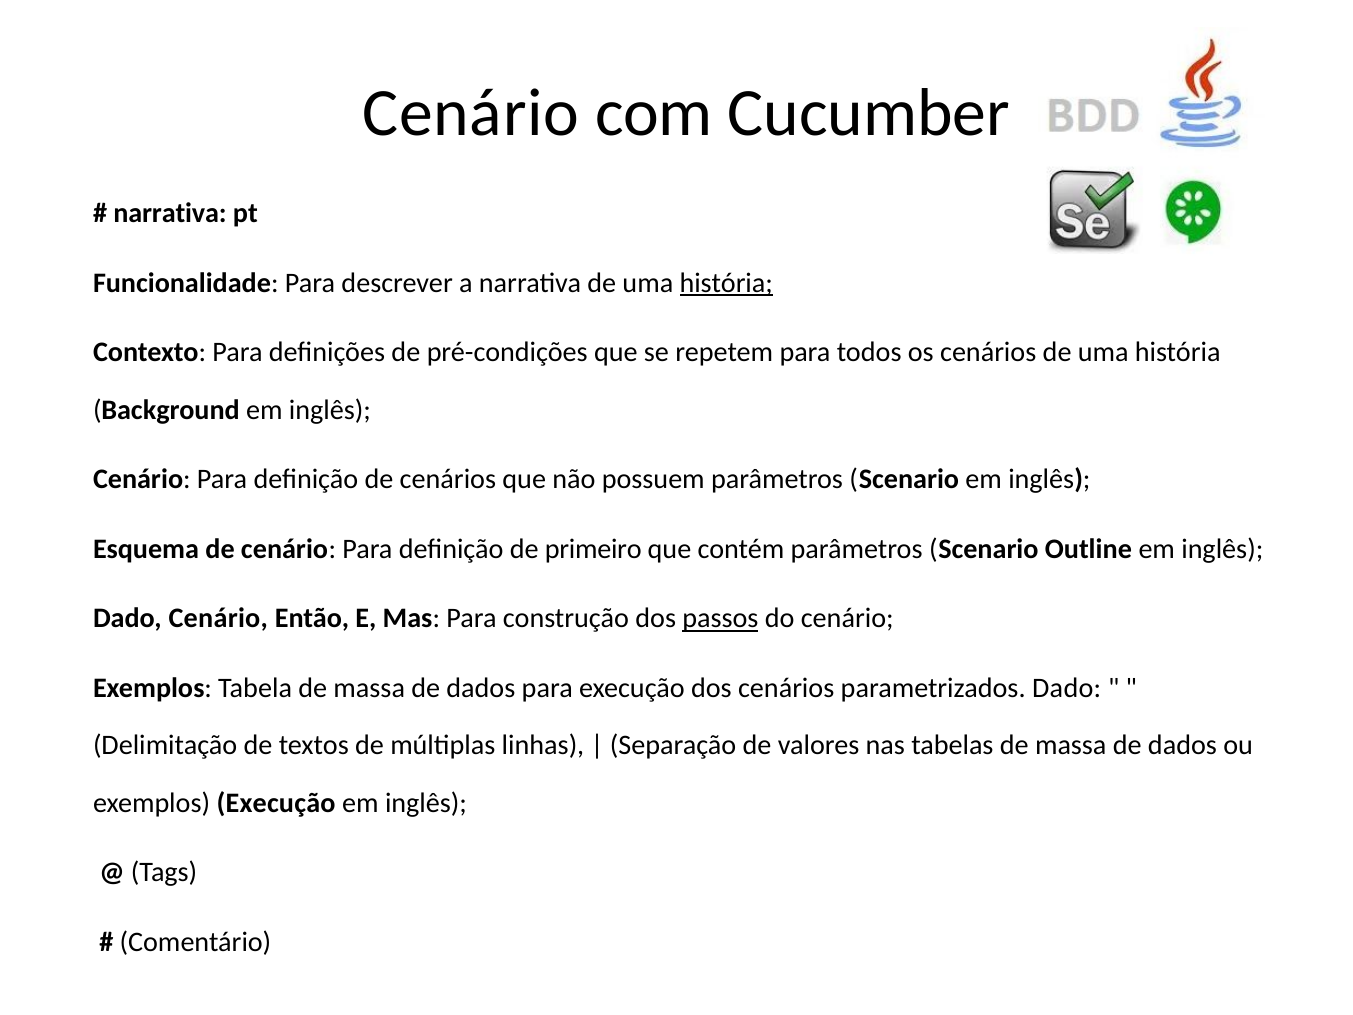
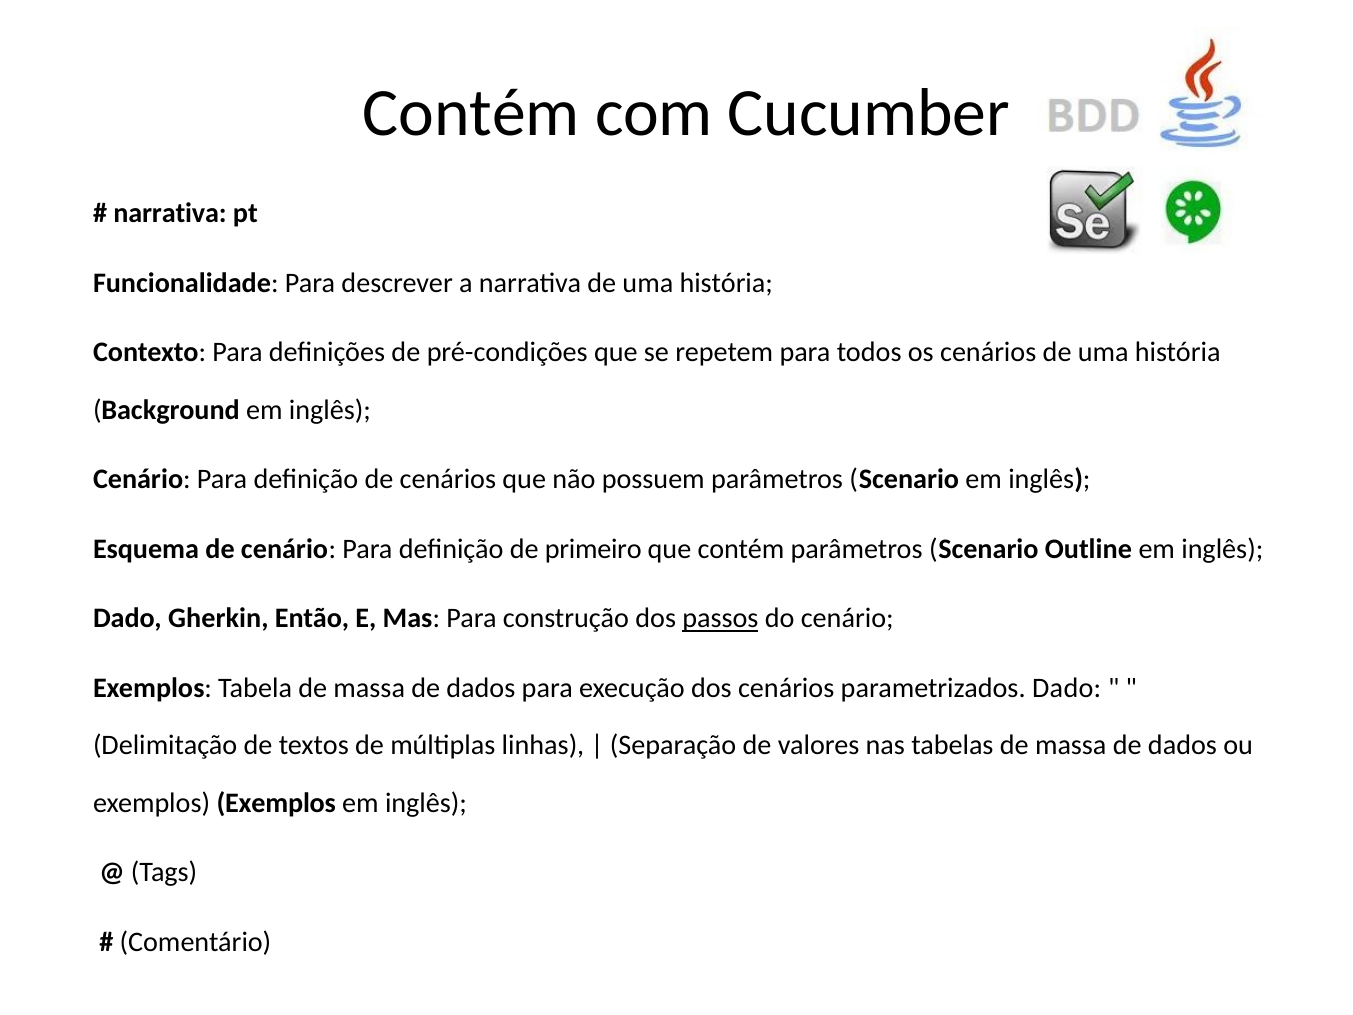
Cenário: Cenário -> Contém (471, 113)
história underline: present -> none (726, 283)
Dado Cenário: Cenário -> Gherkin (218, 618)
exemplos Execução: Execução -> Exemplos (276, 803)
